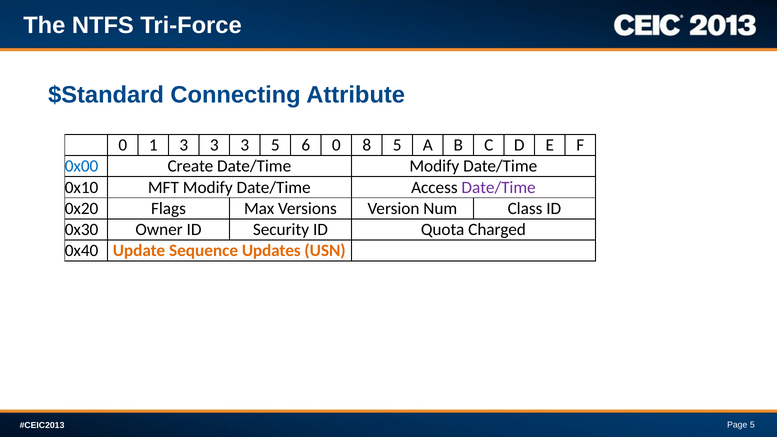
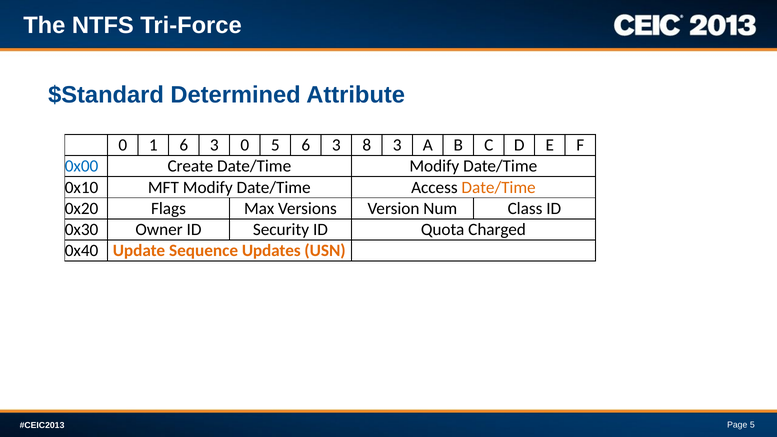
Connecting: Connecting -> Determined (236, 95)
1 3: 3 -> 6 (184, 145)
3: 3 -> 0 (245, 145)
5 6 0: 0 -> 3 (336, 145)
8 5: 5 -> 3 (397, 145)
Date/Time colour: purple -> orange (499, 187)
